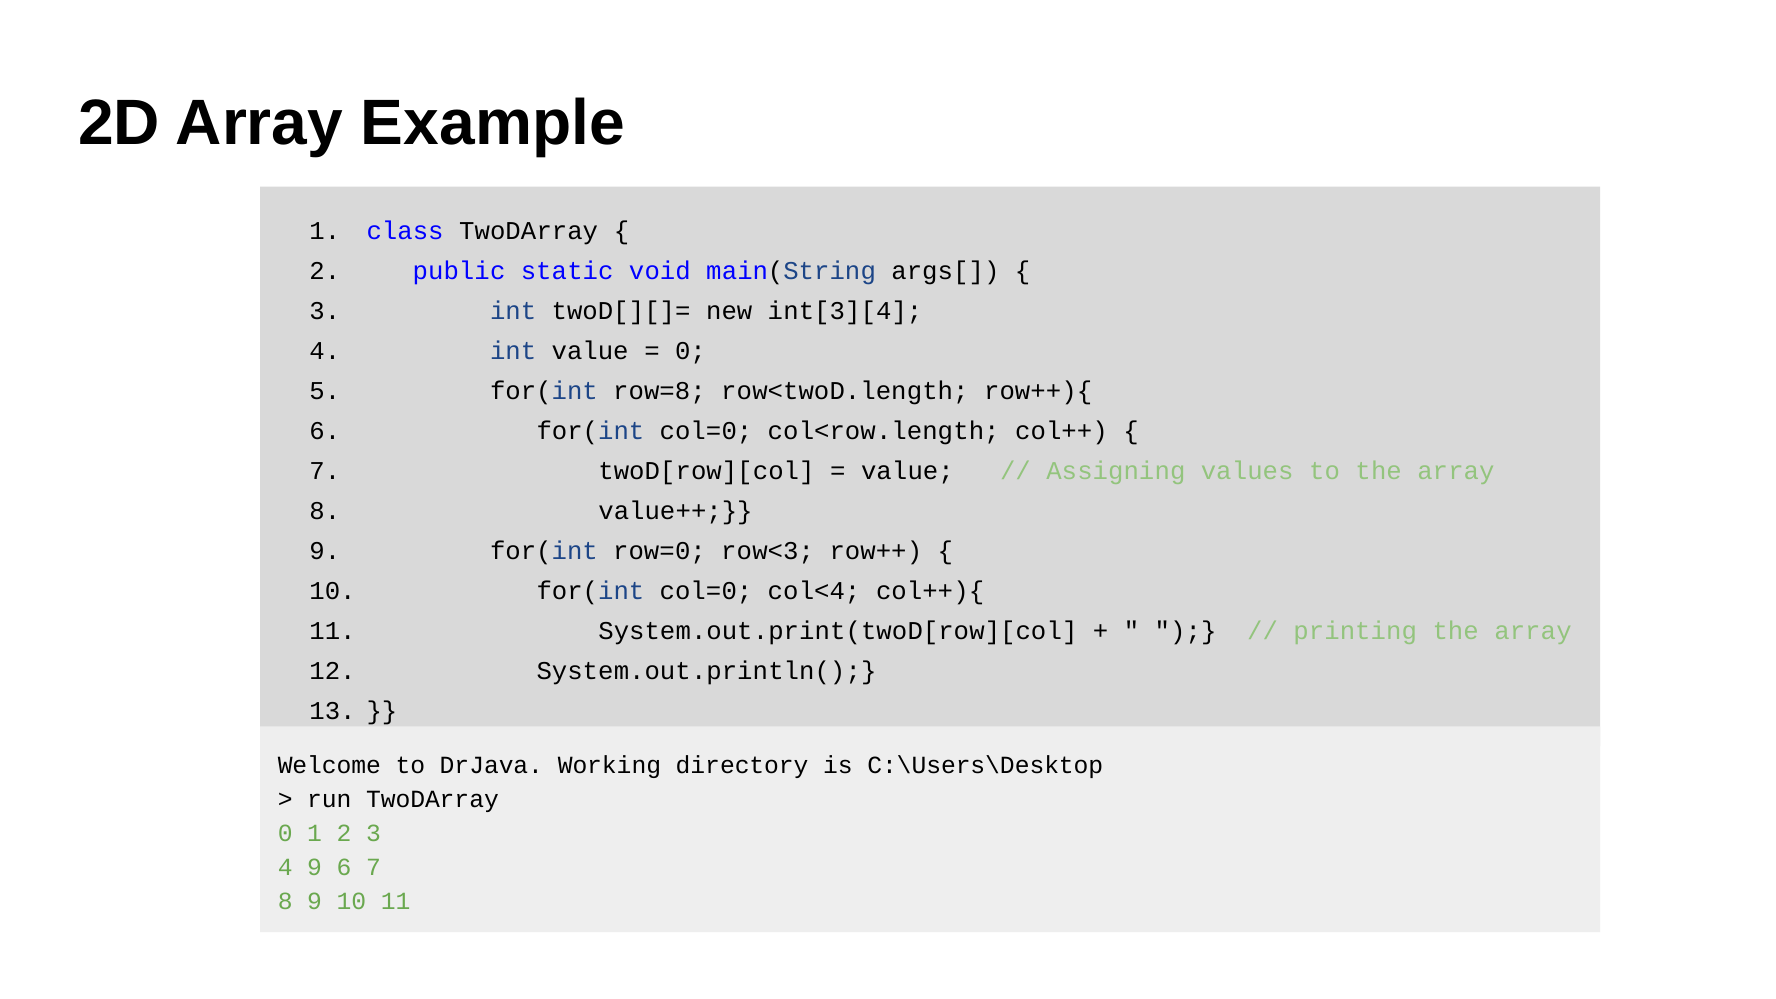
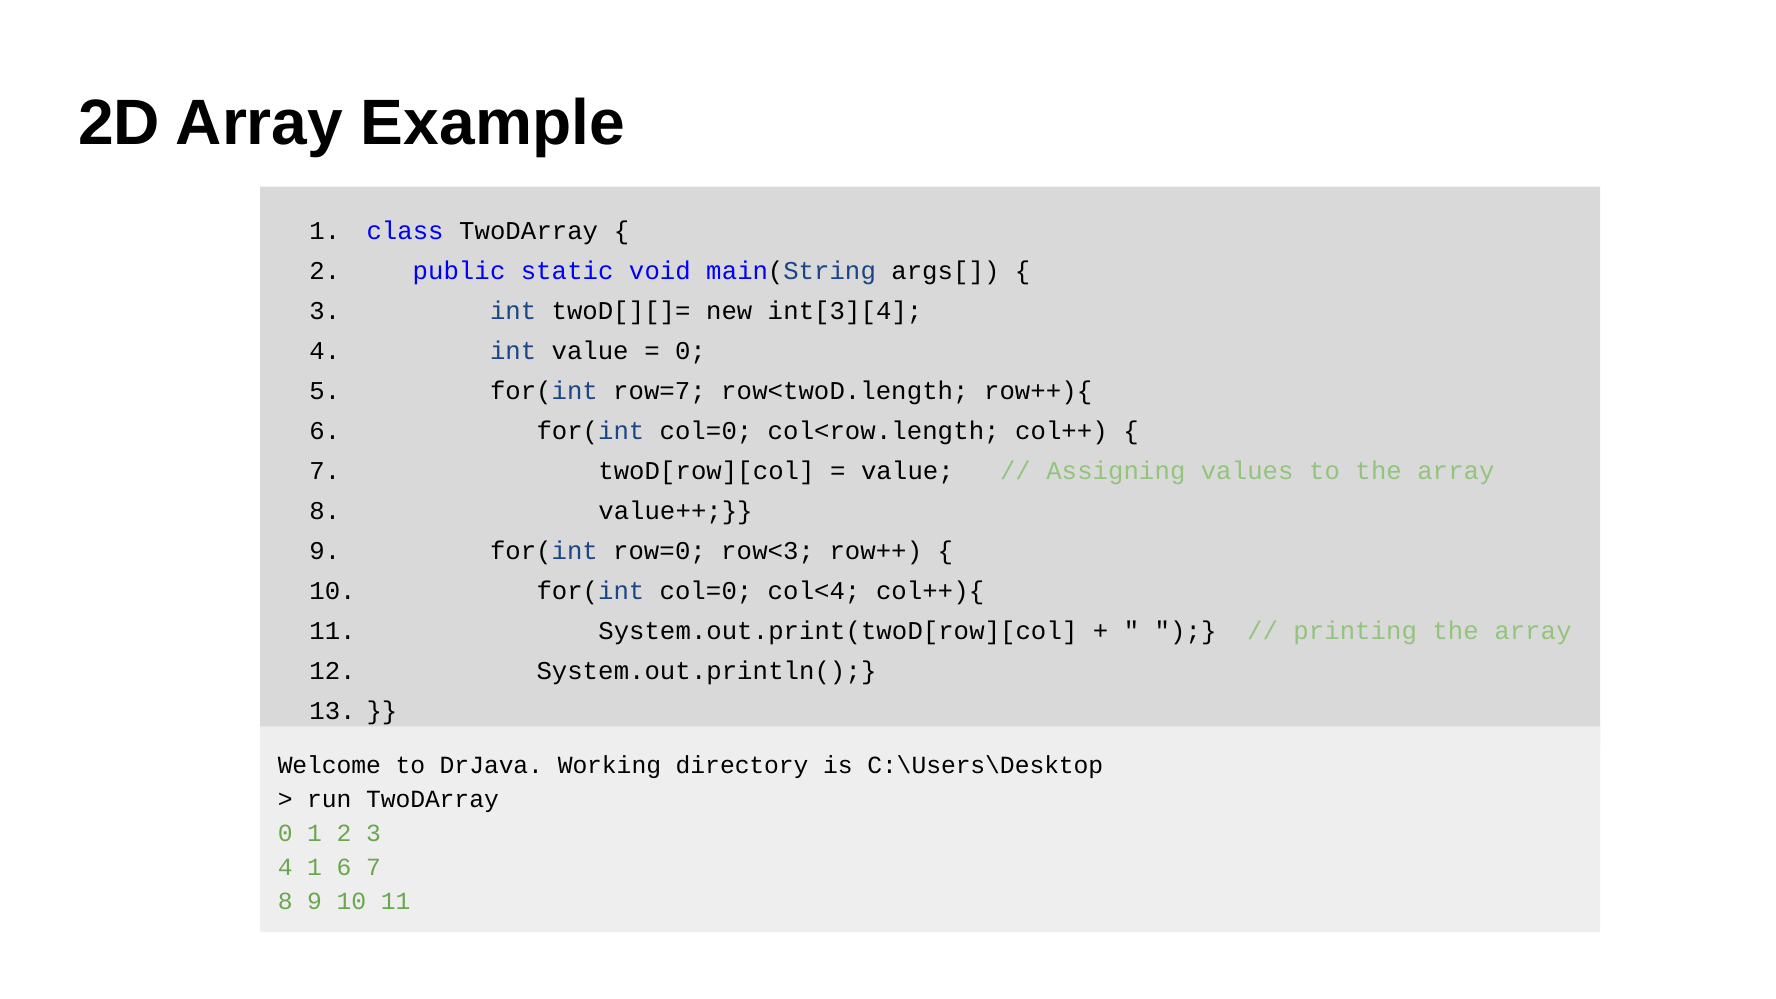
row=8: row=8 -> row=7 (659, 391)
4 9: 9 -> 1 (314, 867)
